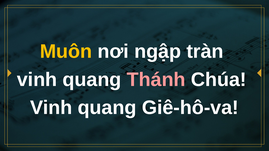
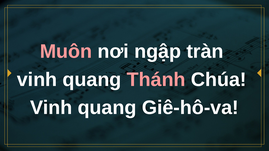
Muôn colour: yellow -> pink (66, 51)
